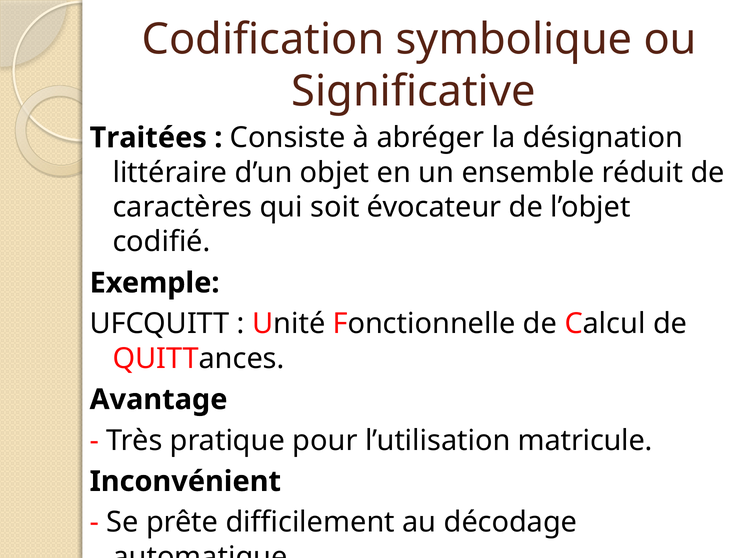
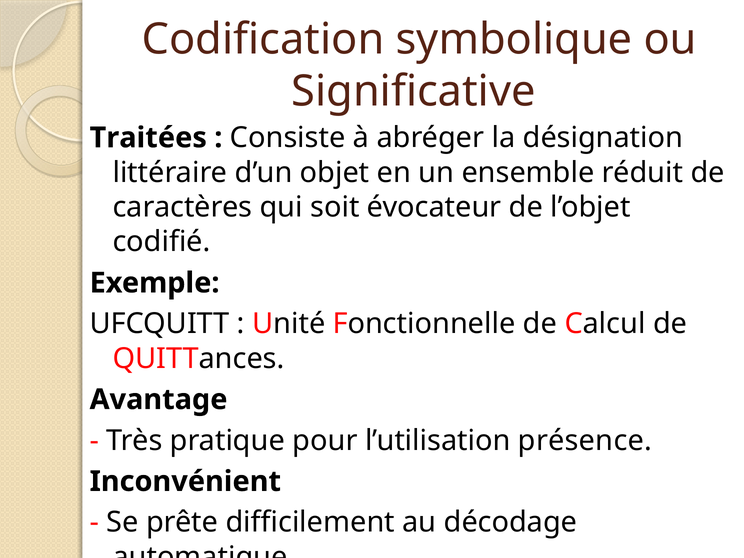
matricule: matricule -> présence (585, 440)
